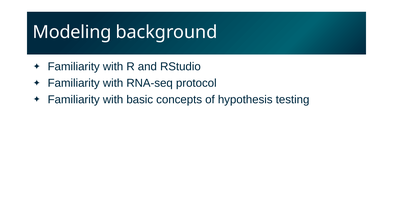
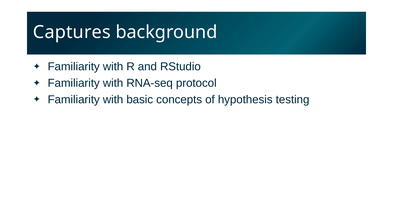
Modeling: Modeling -> Captures (72, 32)
